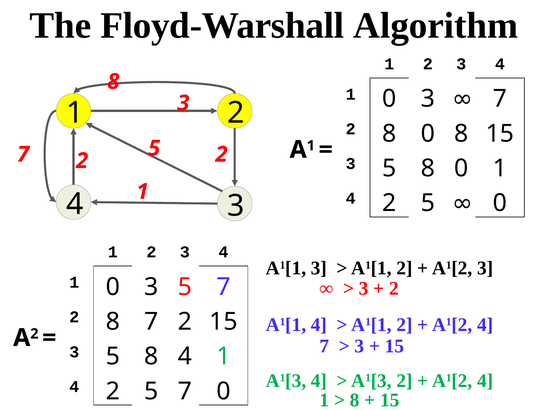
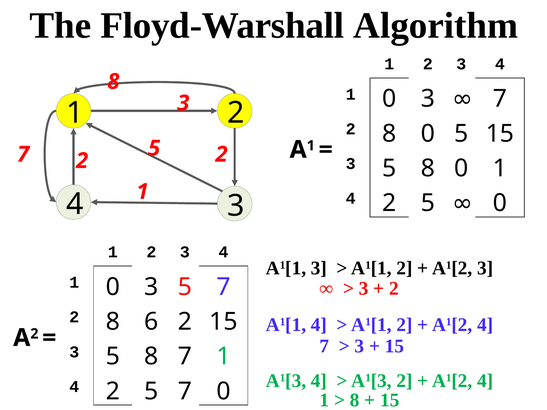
0 8: 8 -> 5 (461, 133)
8 7: 7 -> 6 (151, 322)
8 4: 4 -> 7 (185, 356)
